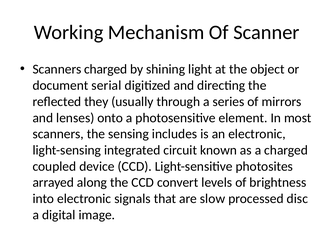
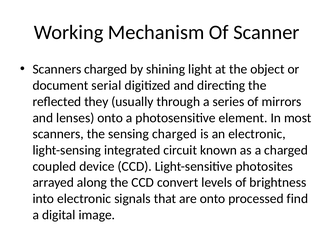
sensing includes: includes -> charged (175, 134)
are slow: slow -> onto (213, 198)
disc: disc -> find (297, 198)
